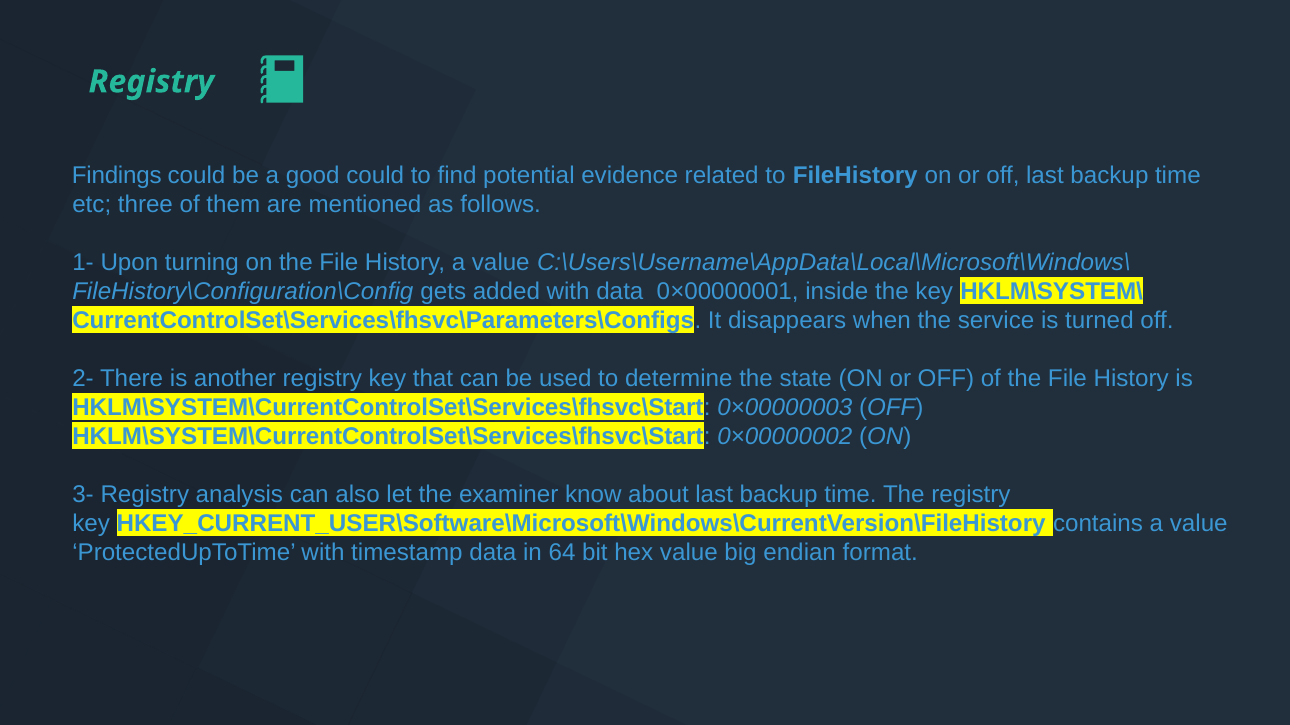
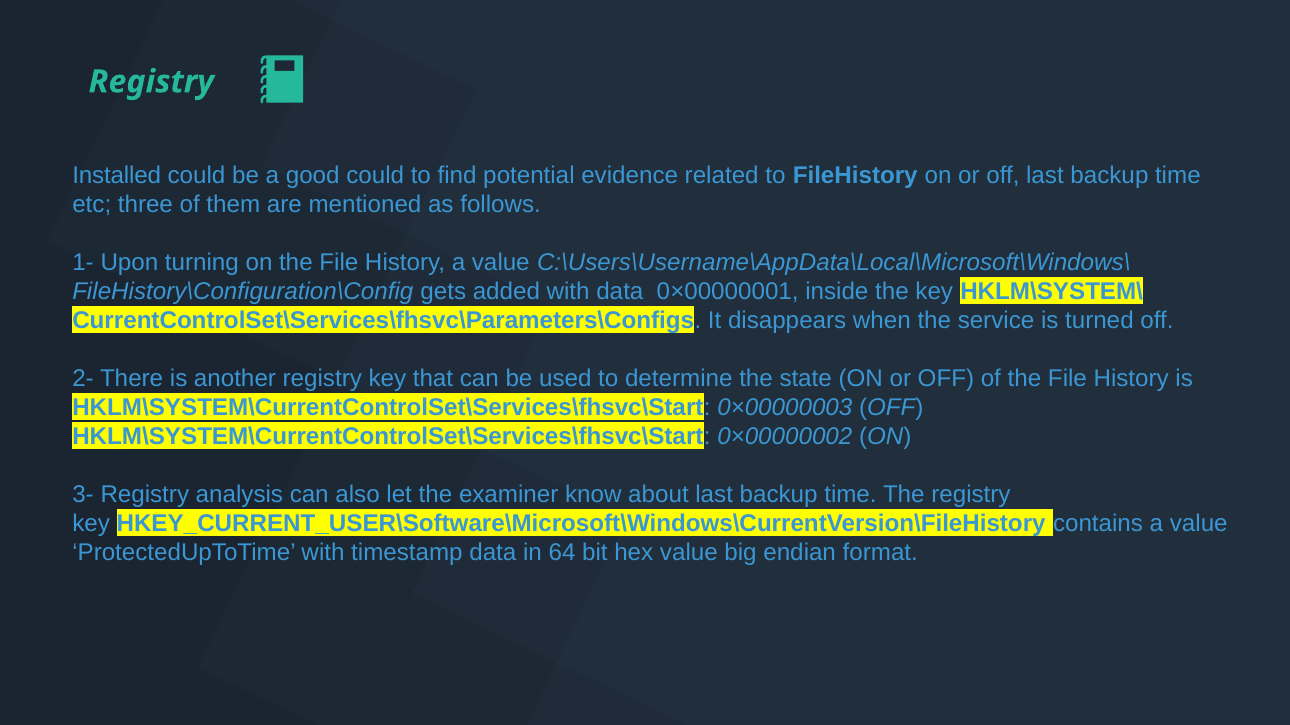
Findings: Findings -> Installed (117, 175)
